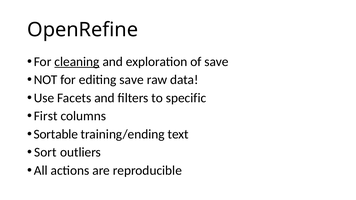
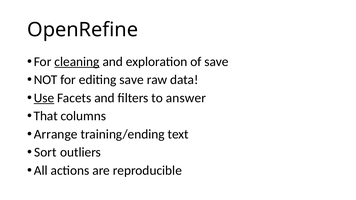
Use underline: none -> present (44, 98)
specific: specific -> answer (186, 98)
First: First -> That (46, 116)
Sortable: Sortable -> Arrange (56, 134)
